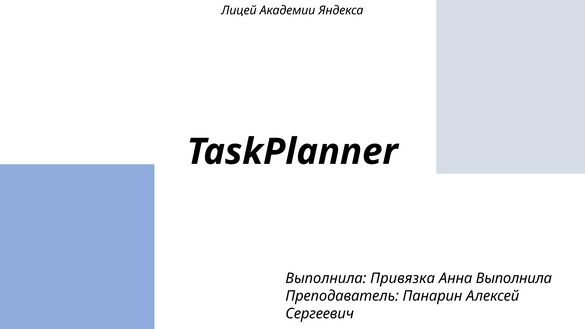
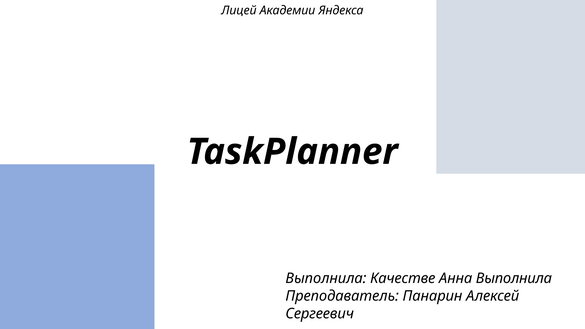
Привязка: Привязка -> Качестве (403, 279)
